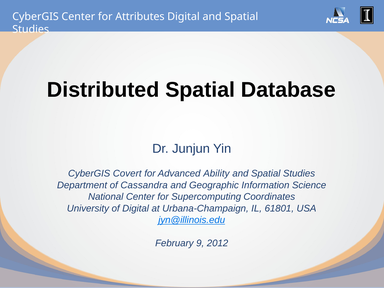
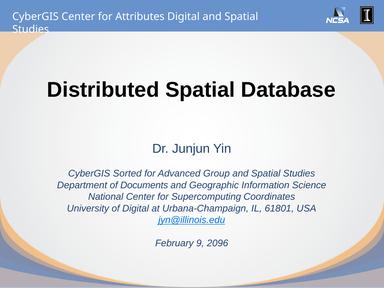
Covert: Covert -> Sorted (127, 174)
Ability: Ability -> Group (216, 174)
Cassandra: Cassandra -> Documents (144, 185)
2012: 2012 -> 2096 (218, 243)
